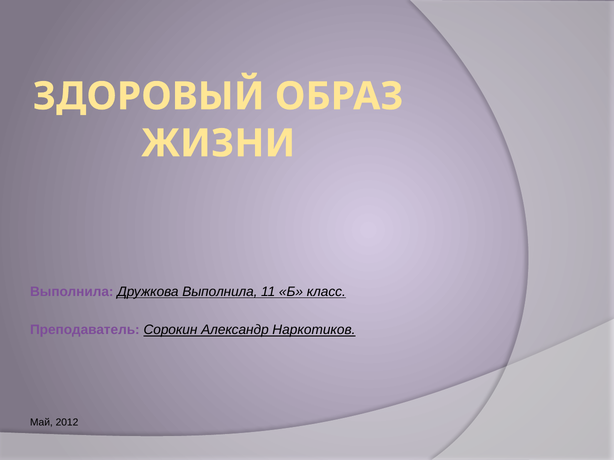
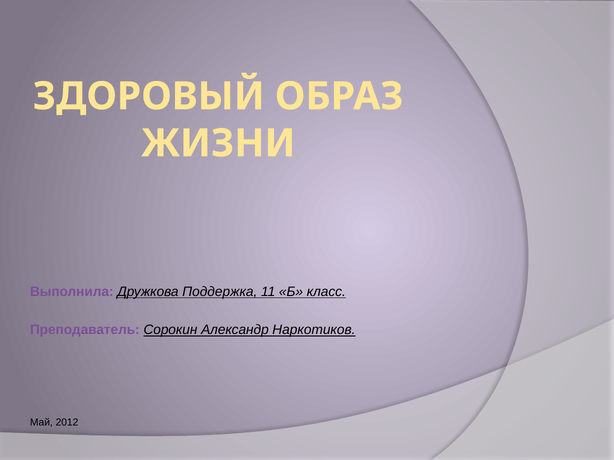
Дружкова Выполнила: Выполнила -> Поддержка (220, 292)
